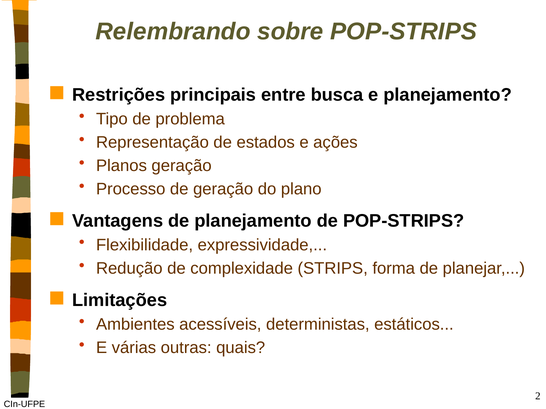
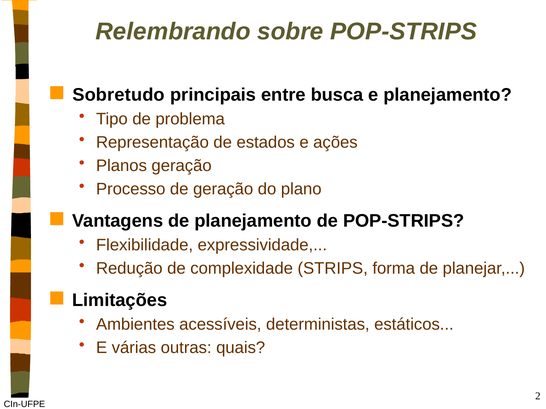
Restrições: Restrições -> Sobretudo (119, 95)
